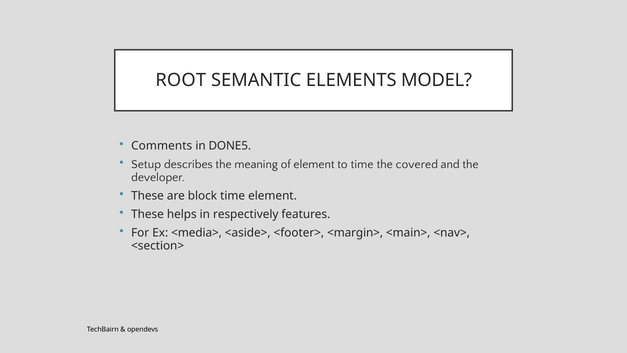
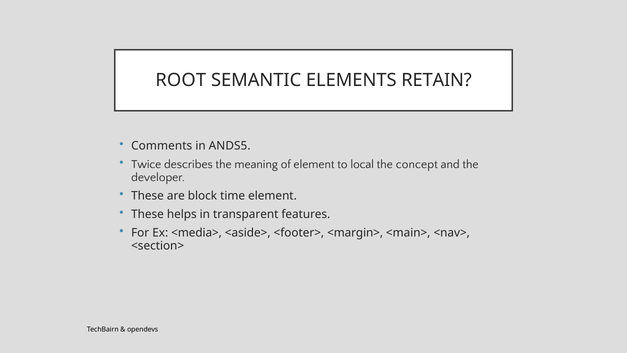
MODEL: MODEL -> RETAIN (437, 80)
DONE5: DONE5 -> ANDS5 (230, 146)
Setup: Setup -> Twice (146, 164)
to time: time -> local (362, 164)
covered: covered -> concept (417, 164)
respectively: respectively -> transparent (246, 214)
